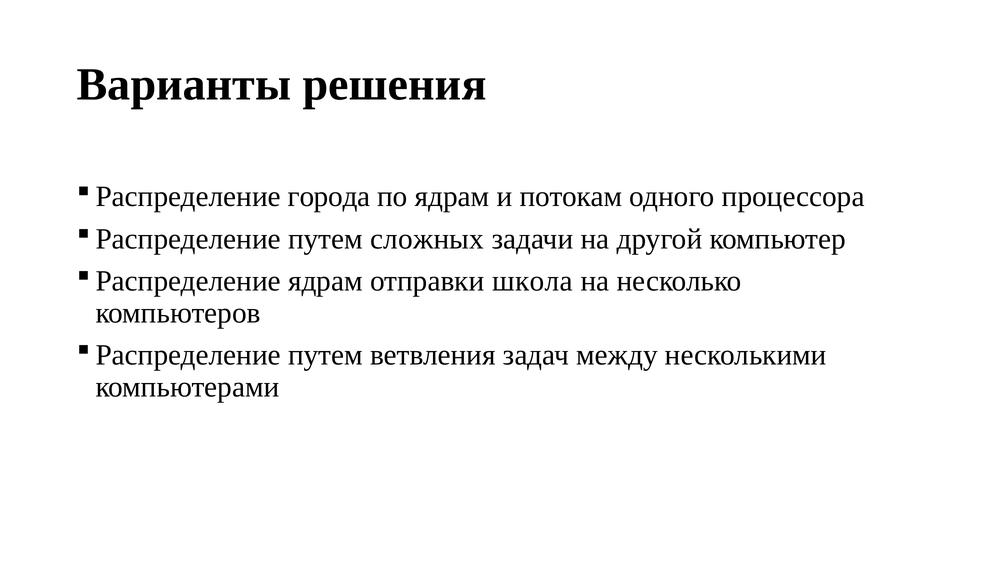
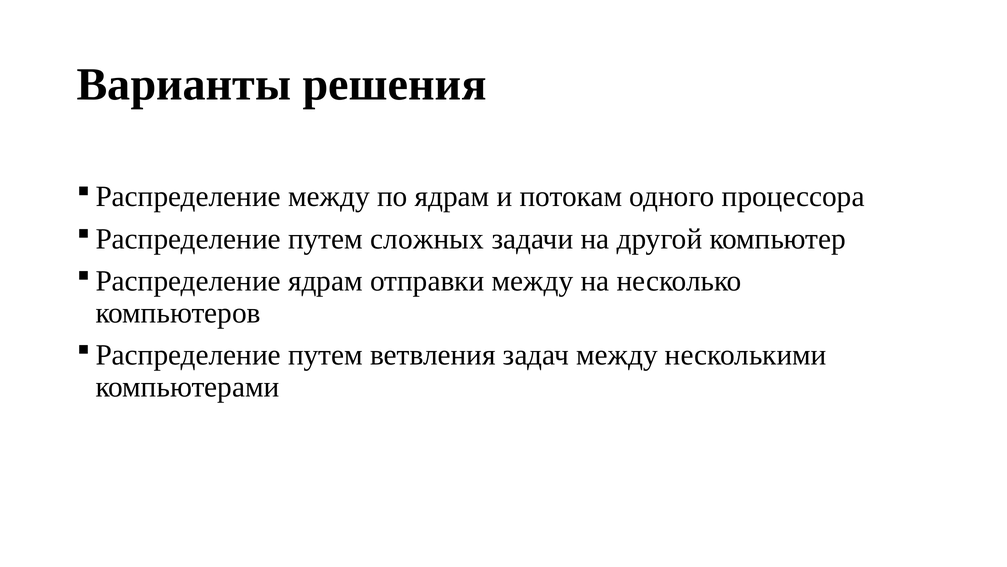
города: города -> между (329, 196)
отправки школа: школа -> между (533, 281)
